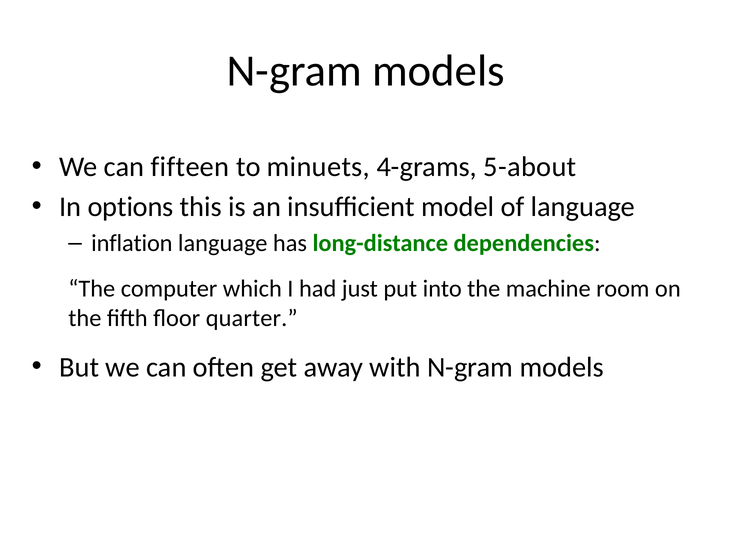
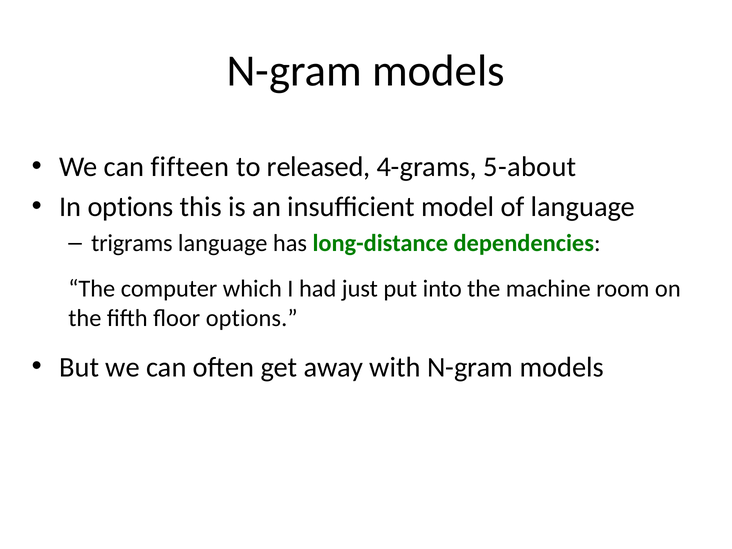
minuets: minuets -> released (319, 167)
inflation: inflation -> trigrams (132, 243)
floor quarter: quarter -> options (252, 318)
